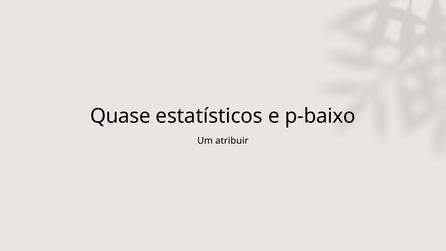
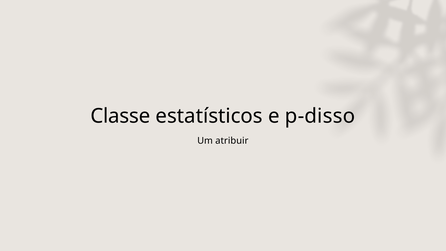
Quase: Quase -> Classe (120, 116)
p-baixo: p-baixo -> p-disso (320, 116)
